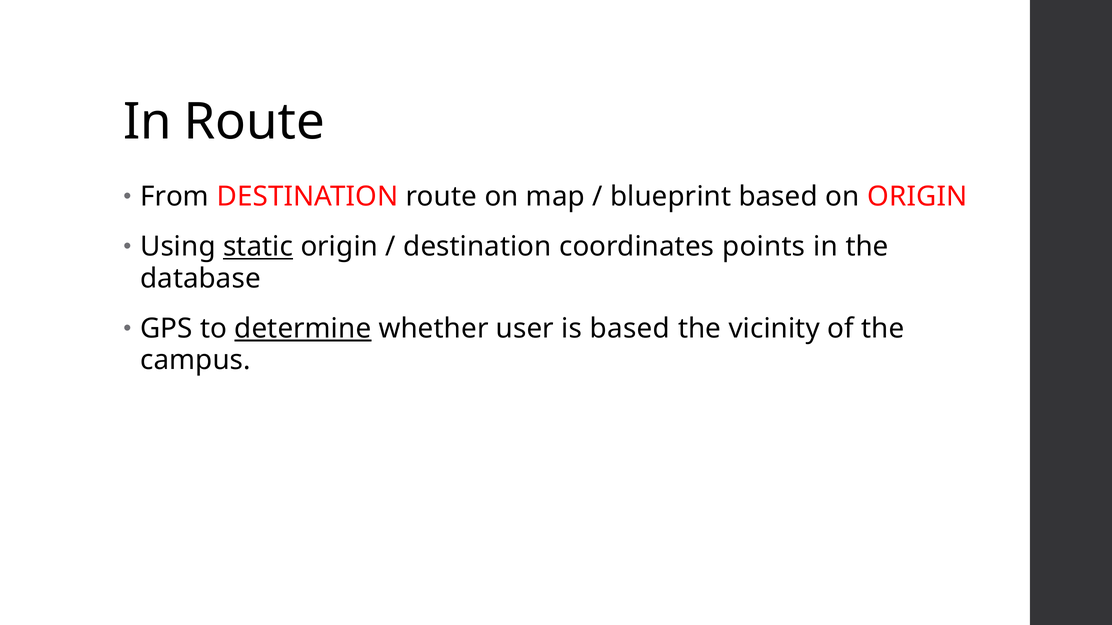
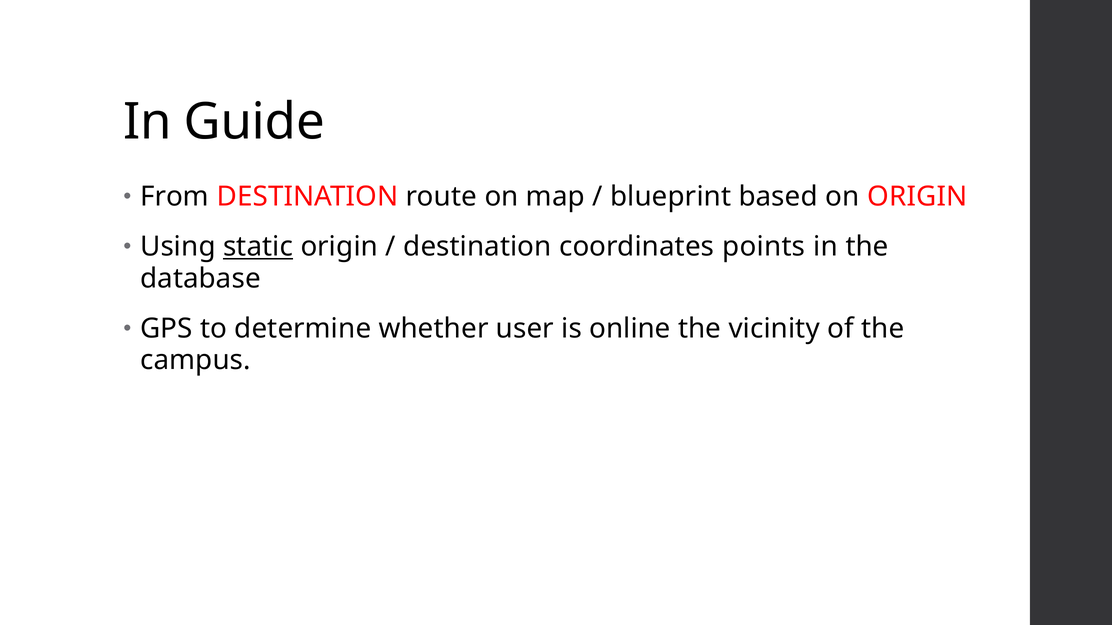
In Route: Route -> Guide (254, 122)
determine underline: present -> none (303, 329)
is based: based -> online (630, 329)
